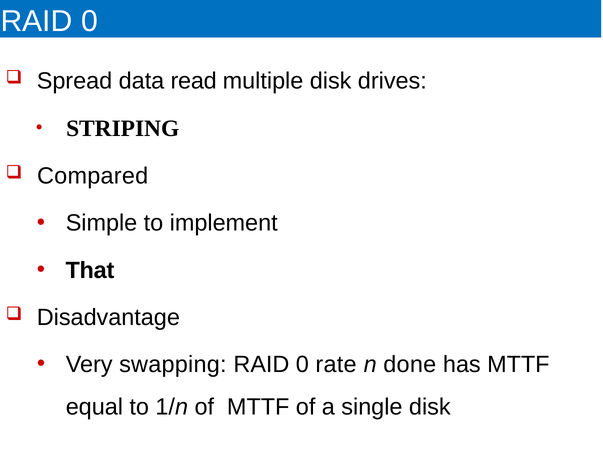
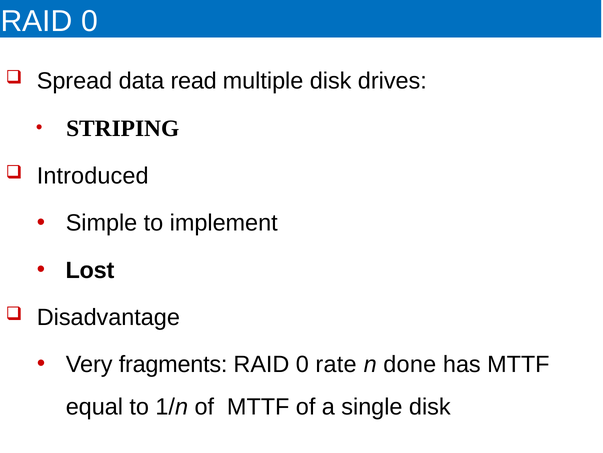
Compared: Compared -> Introduced (93, 176)
That: That -> Lost (90, 270)
swapping: swapping -> fragments (173, 364)
